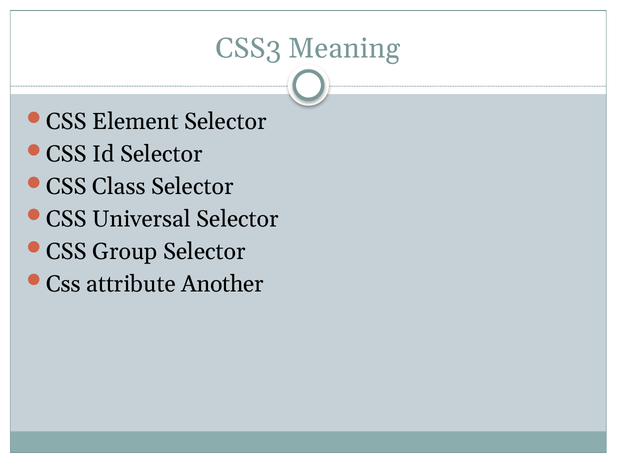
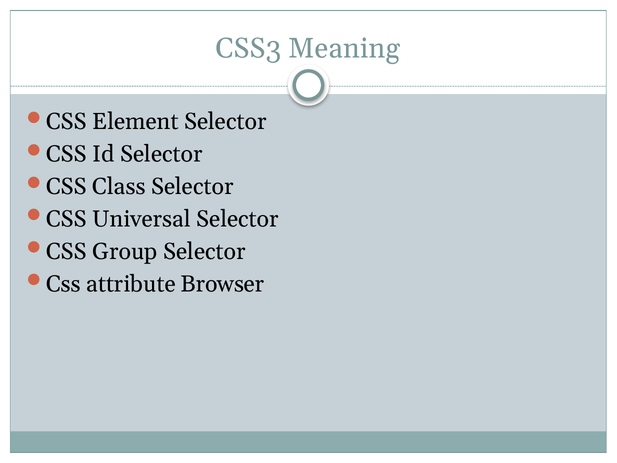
Another: Another -> Browser (223, 284)
